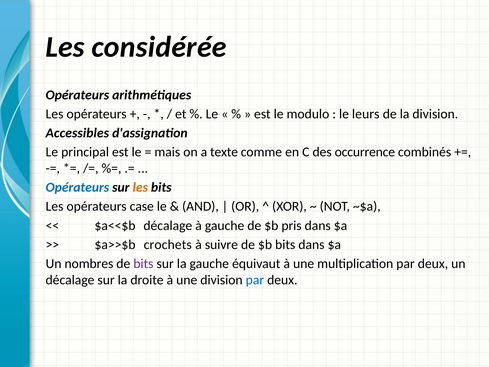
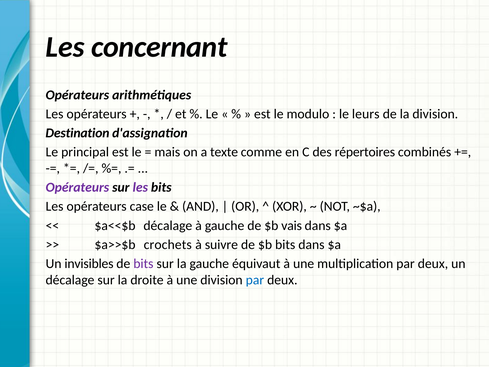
considérée: considérée -> concernant (159, 47)
Accessibles: Accessibles -> Destination (77, 133)
occurrence: occurrence -> répertoires (365, 152)
Opérateurs colour: blue -> purple (77, 187)
les colour: orange -> purple (140, 187)
pris: pris -> vais (292, 225)
nombres: nombres -> invisibles (89, 263)
